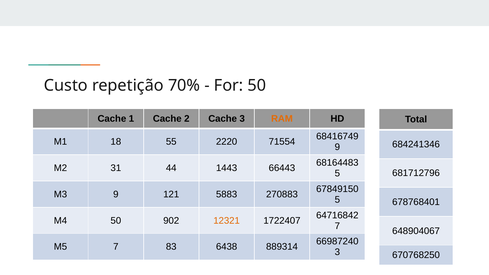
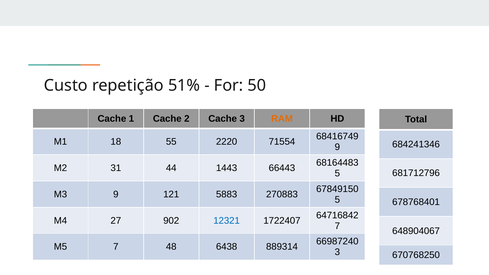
70%: 70% -> 51% (184, 86)
M4 50: 50 -> 27 (116, 221)
12321 colour: orange -> blue (227, 221)
83: 83 -> 48 (171, 247)
